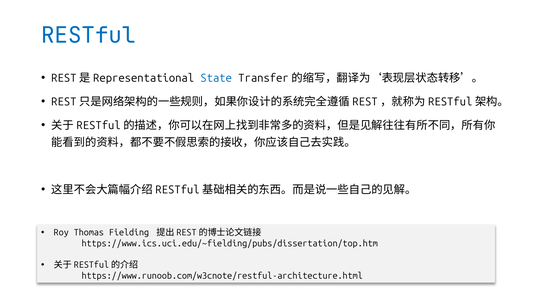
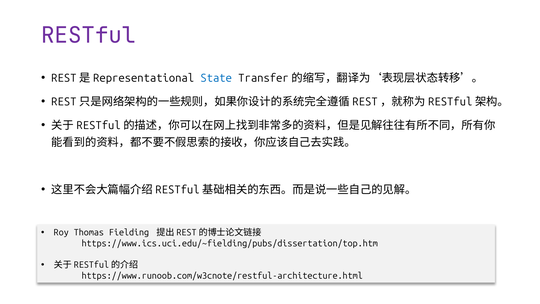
RESTful colour: blue -> purple (88, 35)
